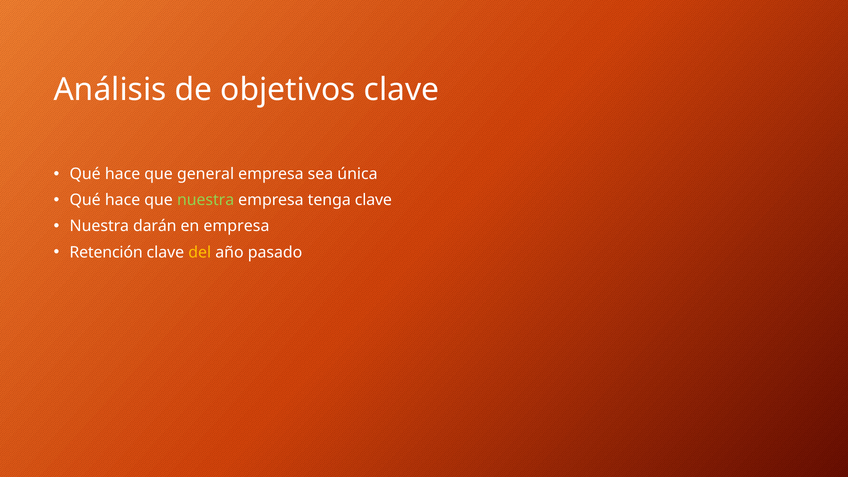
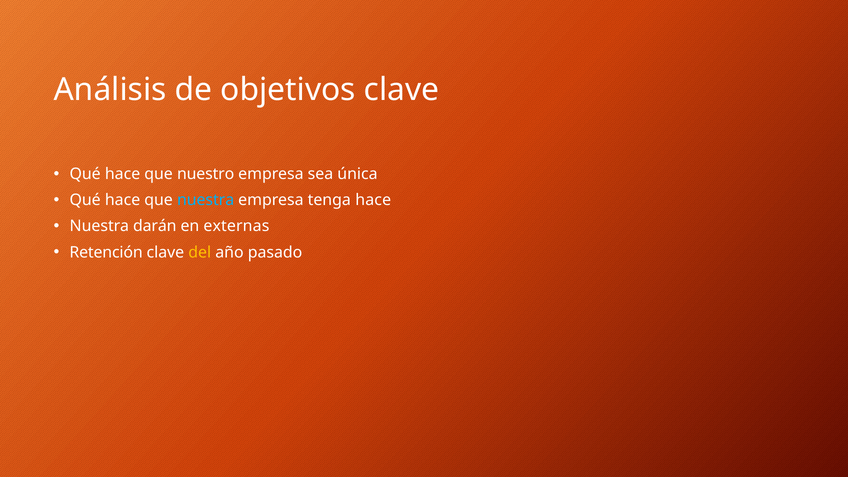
general: general -> nuestro (206, 174)
nuestra colour: light green -> light blue (206, 200)
tenga clave: clave -> hace (373, 200)
en empresa: empresa -> externas (236, 226)
